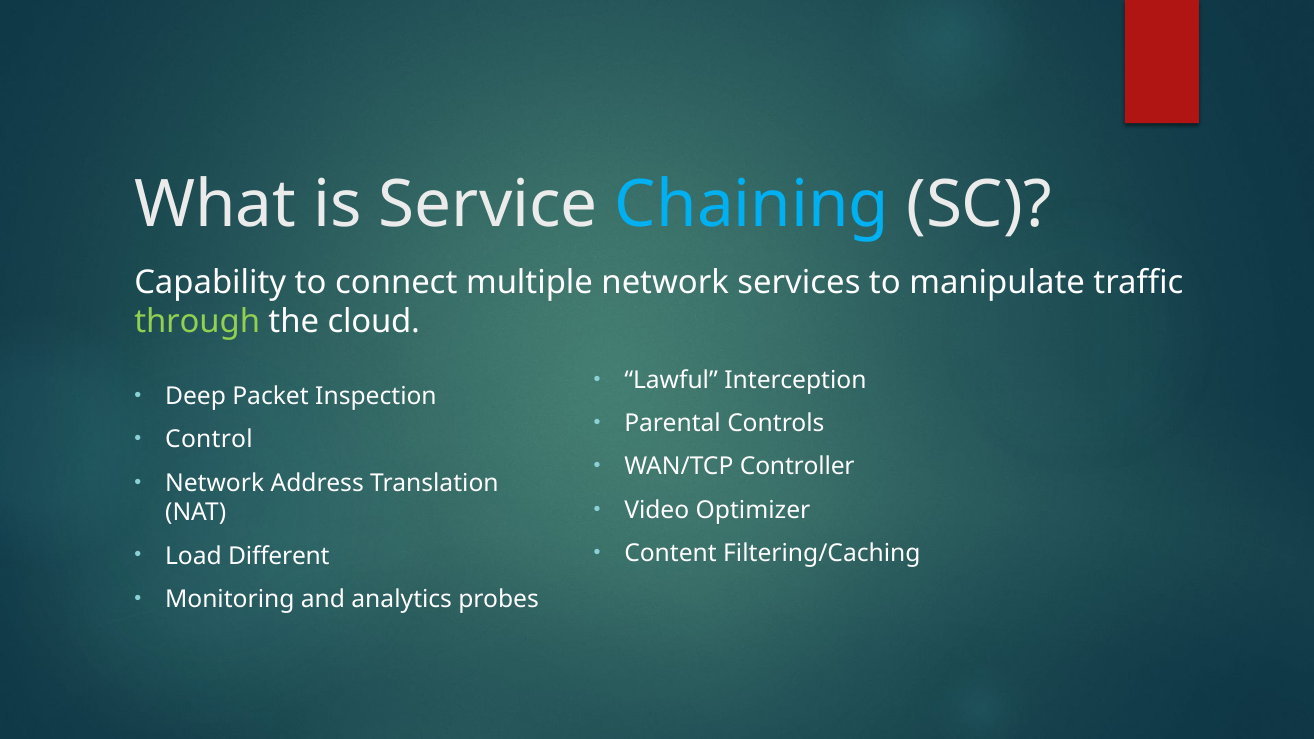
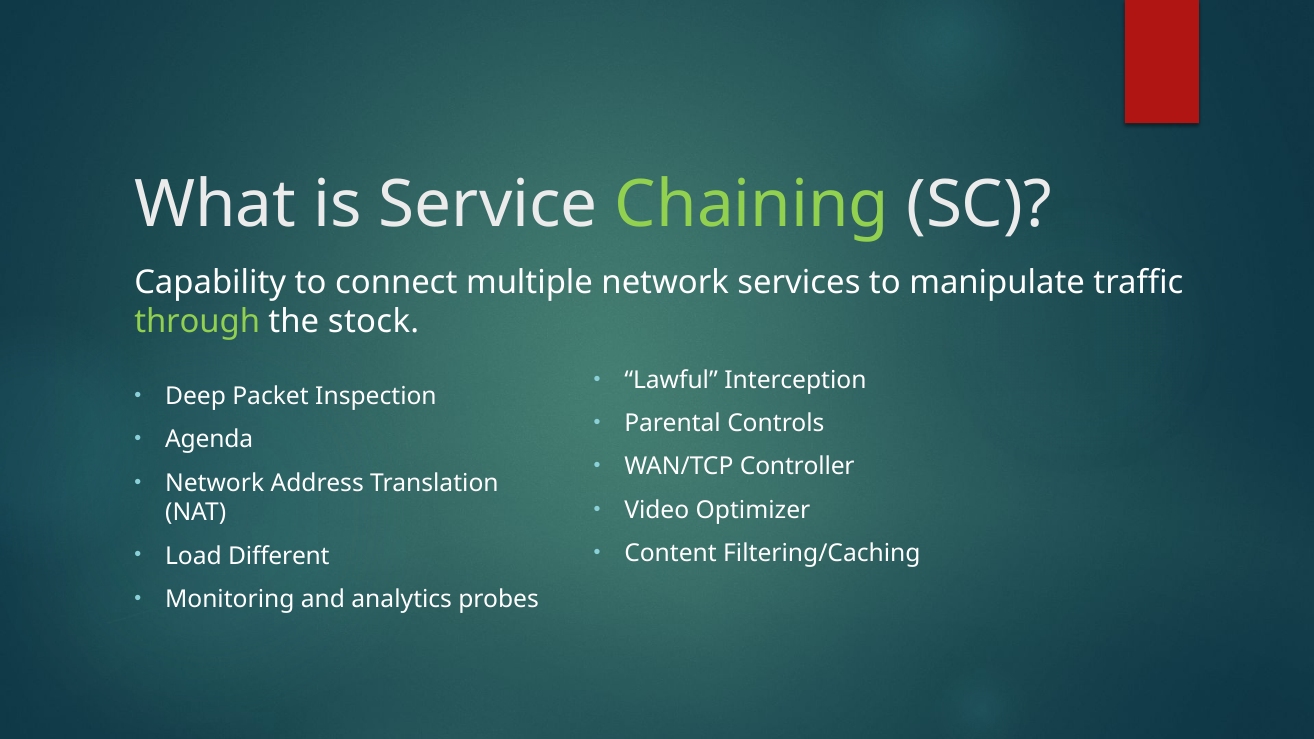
Chaining colour: light blue -> light green (752, 205)
cloud: cloud -> stock (374, 322)
Control: Control -> Agenda (209, 440)
